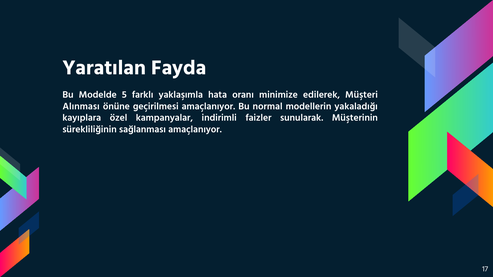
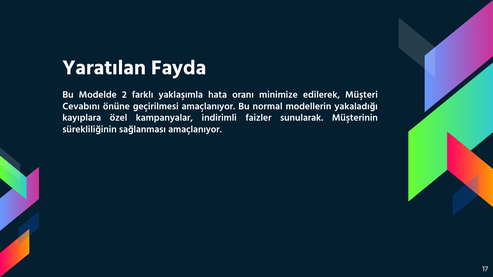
5: 5 -> 2 (124, 95)
Alınması: Alınması -> Cevabını (81, 106)
